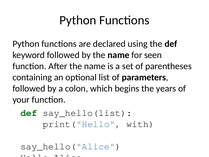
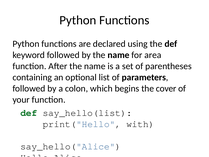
seen: seen -> area (153, 55)
years: years -> cover (166, 88)
